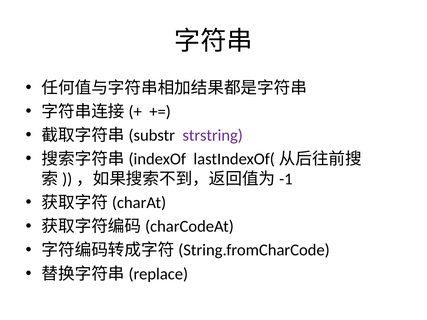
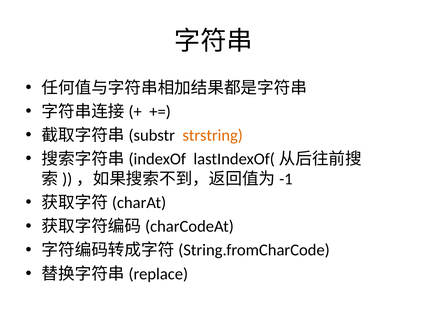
strstring colour: purple -> orange (213, 135)
